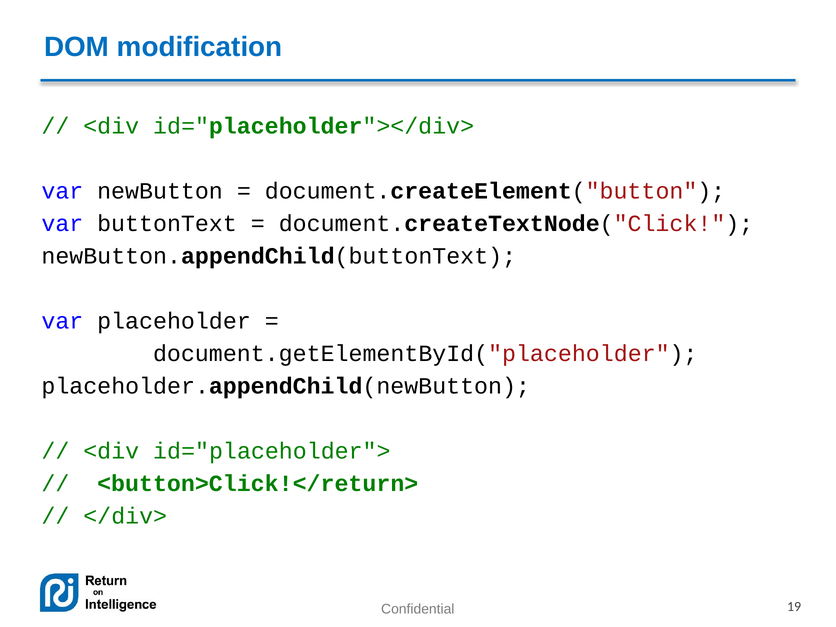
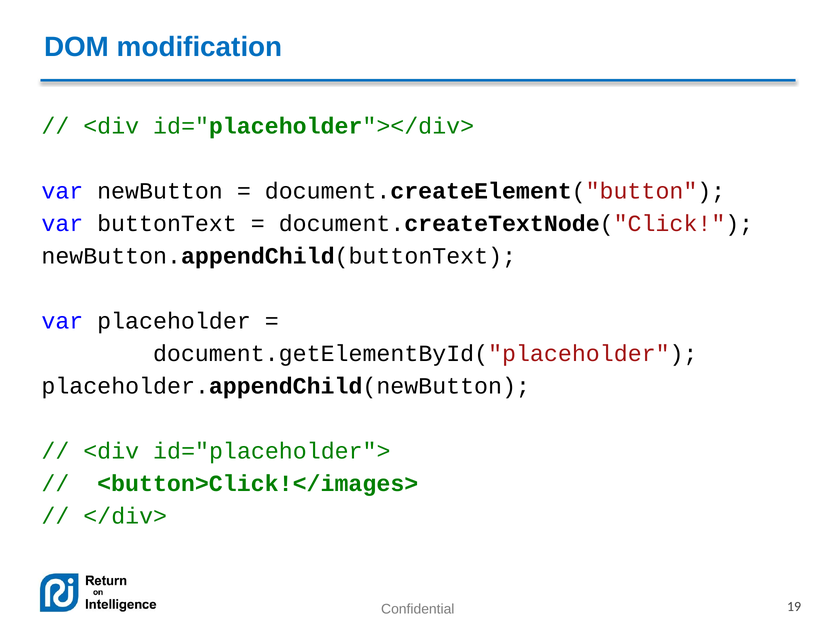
<button>Click!</return>: <button>Click!</return> -> <button>Click!</images> (258, 484)
